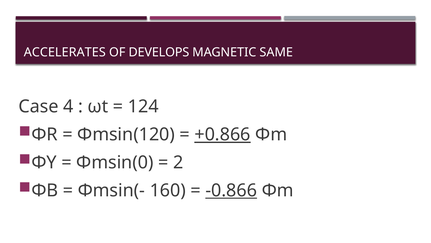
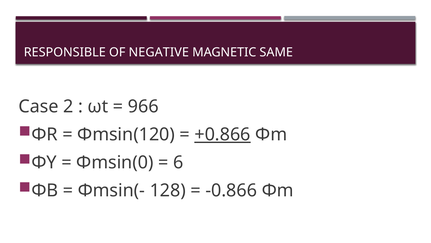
ACCELERATES: ACCELERATES -> RESPONSIBLE (65, 52)
DEVELOPS: DEVELOPS -> NEGATIVE (159, 52)
4: 4 -> 2 (68, 106)
124: 124 -> 966 (143, 106)
2: 2 -> 6 (178, 162)
160: 160 -> 128 (168, 190)
-0.866 underline: present -> none (231, 190)
